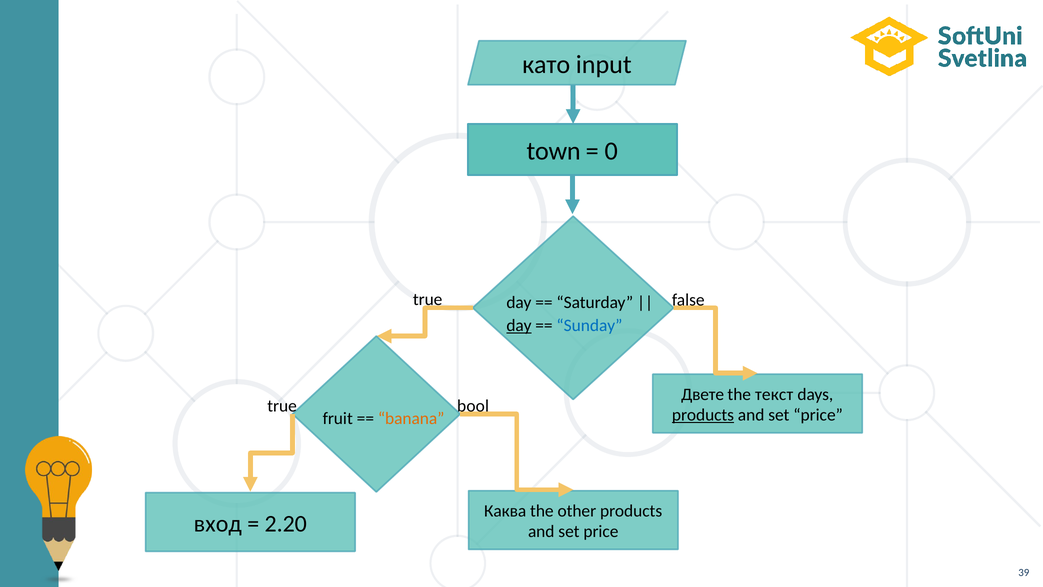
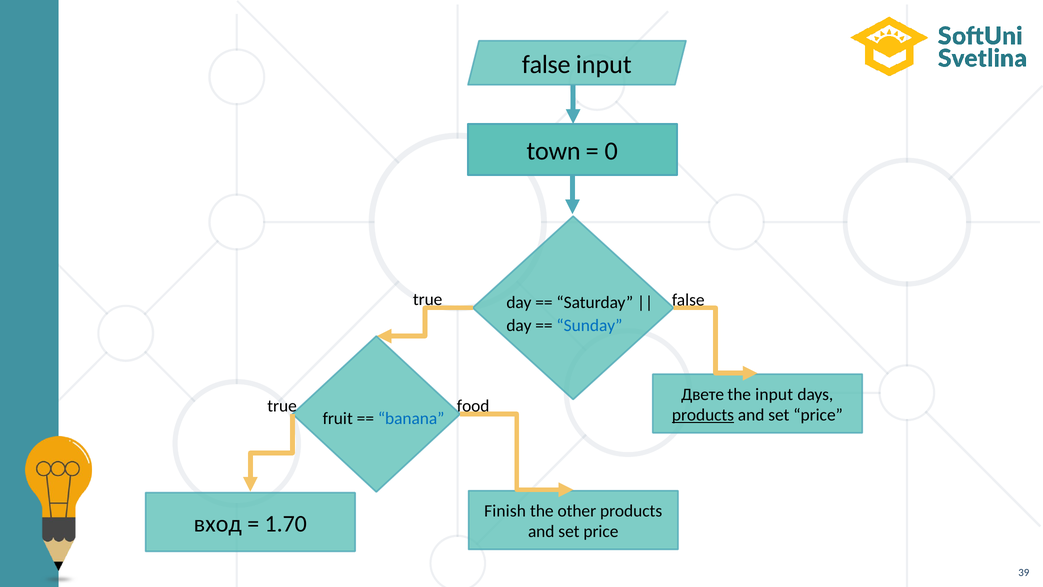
като: като -> false (546, 65)
day underline: present -> none (519, 325)
the текст: текст -> input (774, 394)
bool: bool -> food (473, 406)
banana colour: orange -> blue (411, 418)
Каква: Каква -> Finish (505, 511)
2.20: 2.20 -> 1.70 (286, 524)
